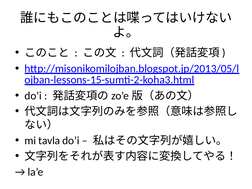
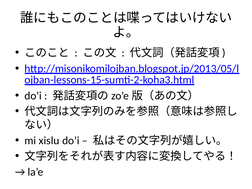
tavla: tavla -> xislu (49, 141)
